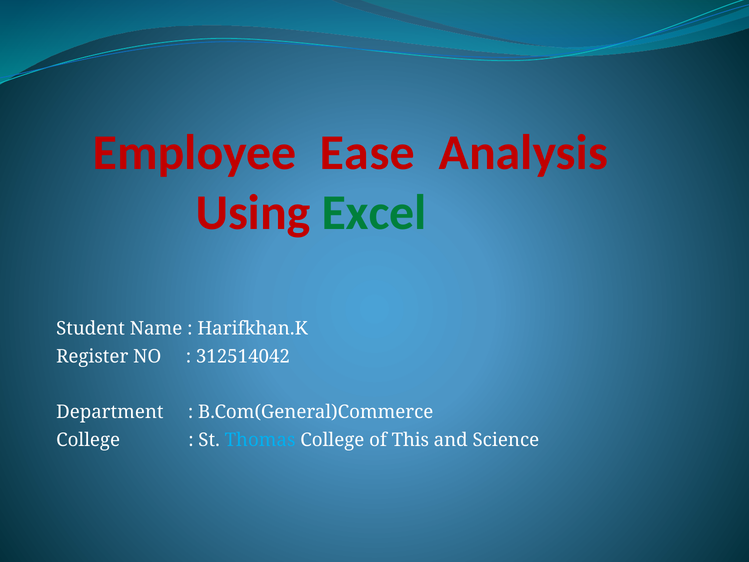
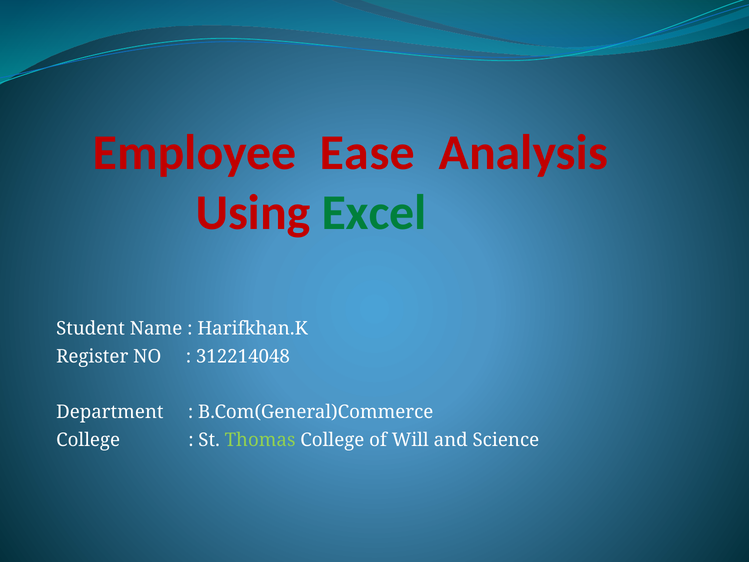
312514042: 312514042 -> 312214048 (243, 356)
Thomas colour: light blue -> light green (260, 440)
This: This -> Will (410, 440)
